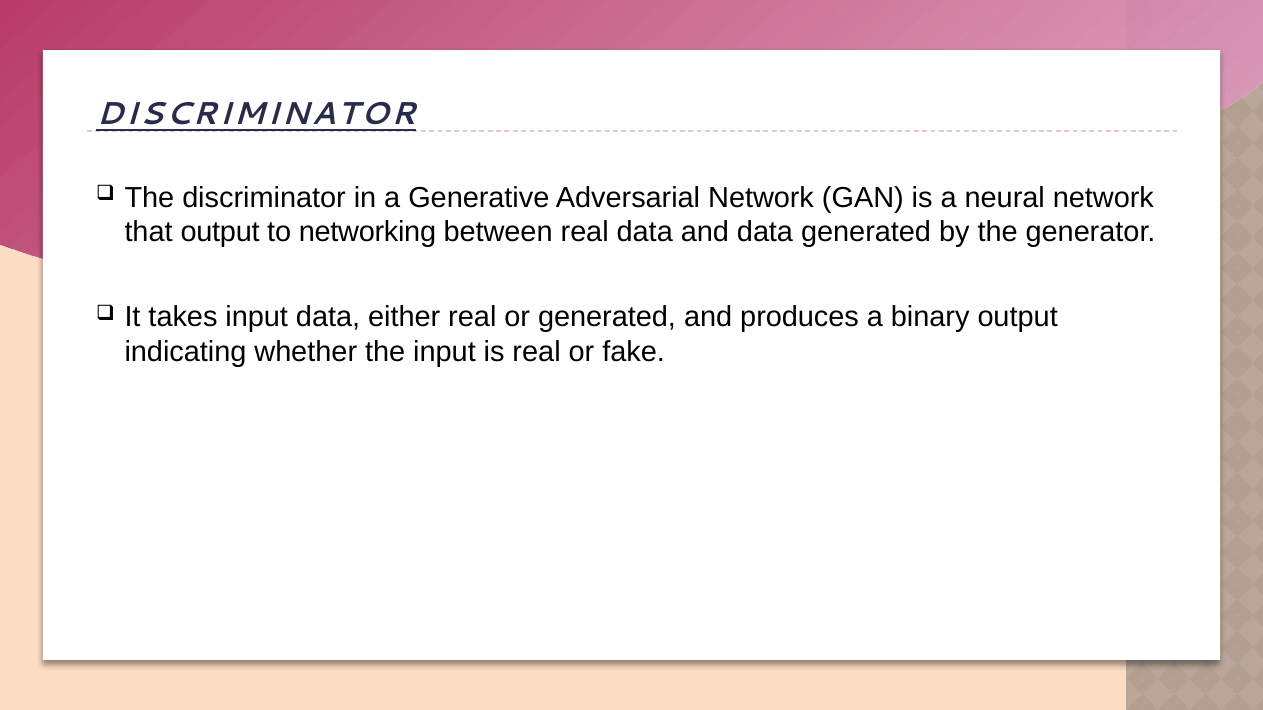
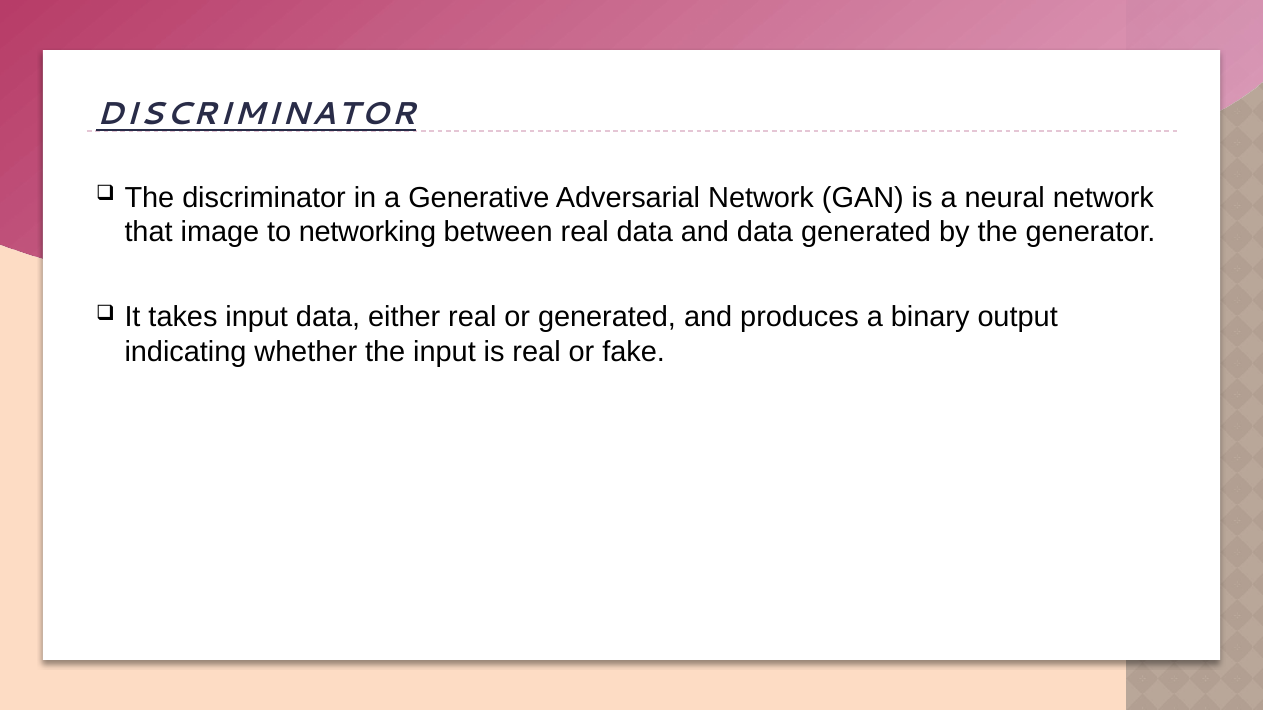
that output: output -> image (220, 232)
